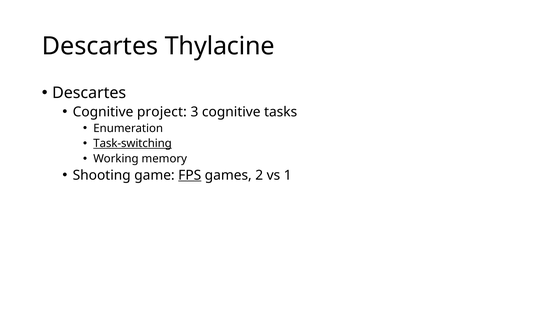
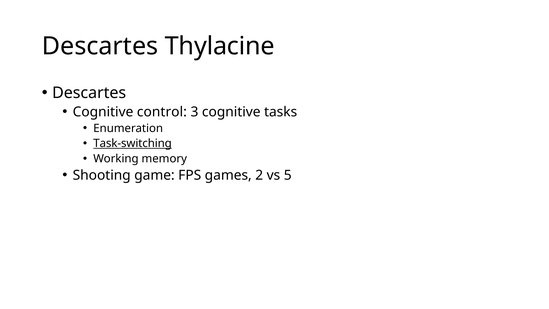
project: project -> control (162, 112)
FPS underline: present -> none (190, 175)
1: 1 -> 5 (288, 175)
